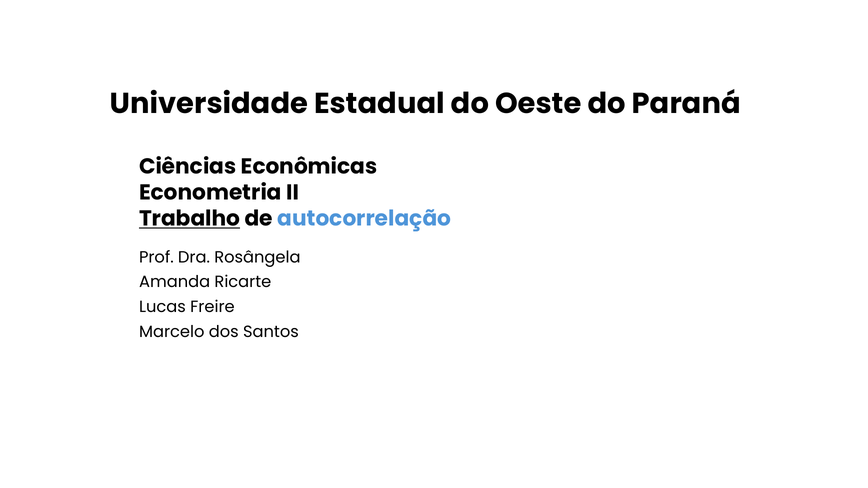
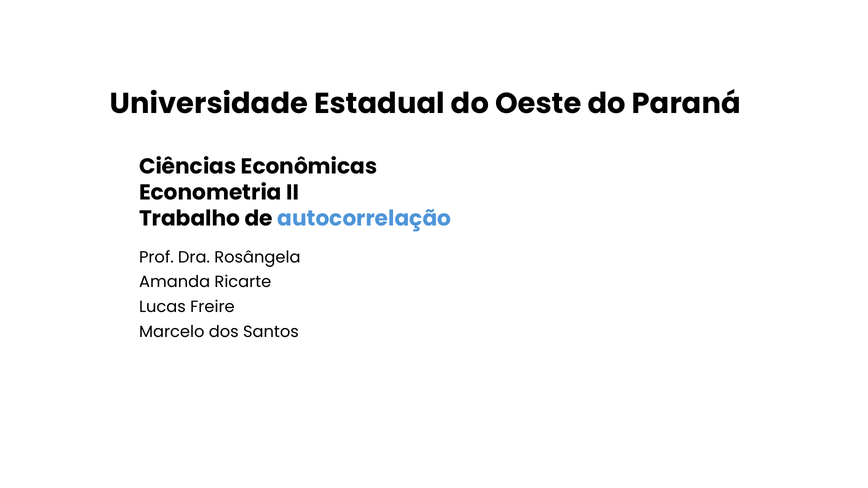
Trabalho underline: present -> none (190, 219)
